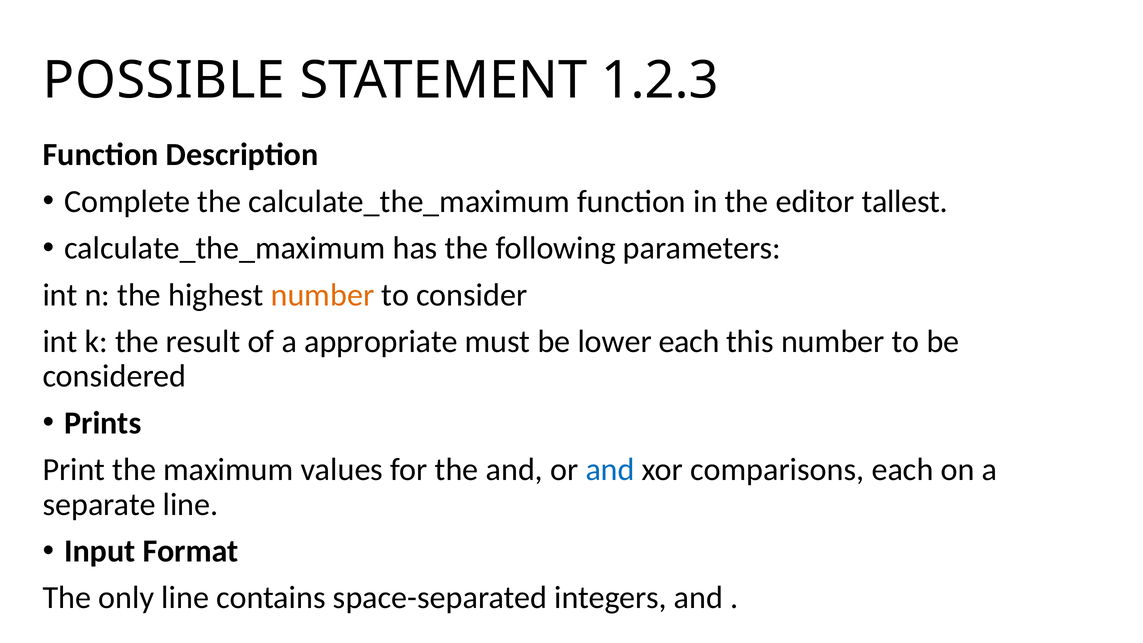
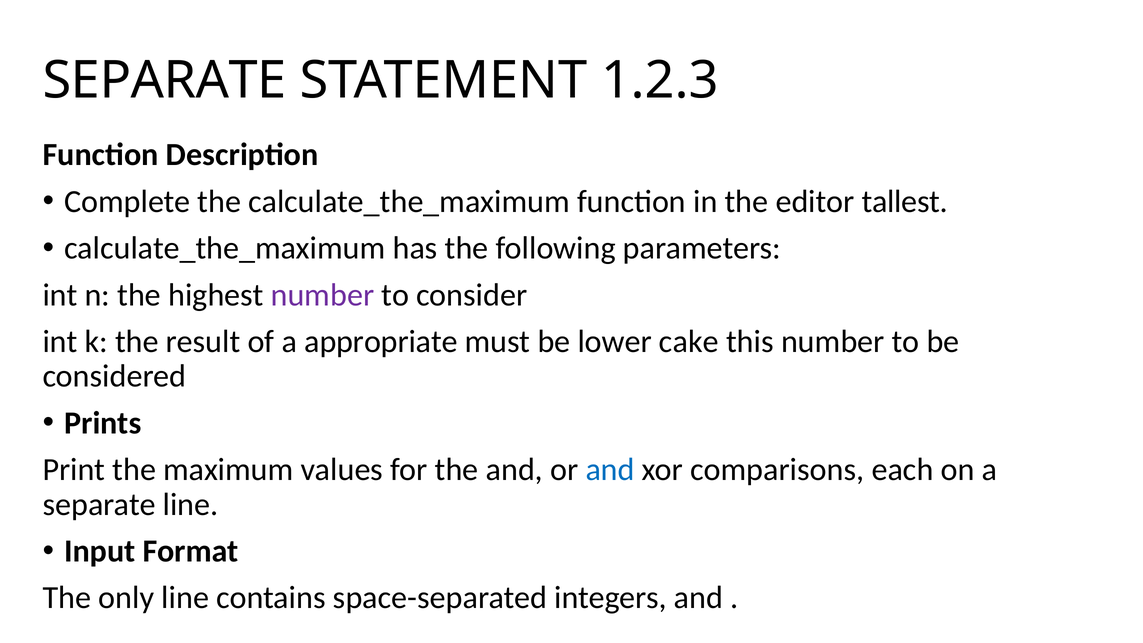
POSSIBLE: POSSIBLE -> SEPARATE (165, 81)
number colour: orange -> purple (322, 295)
lower each: each -> cake (689, 342)
